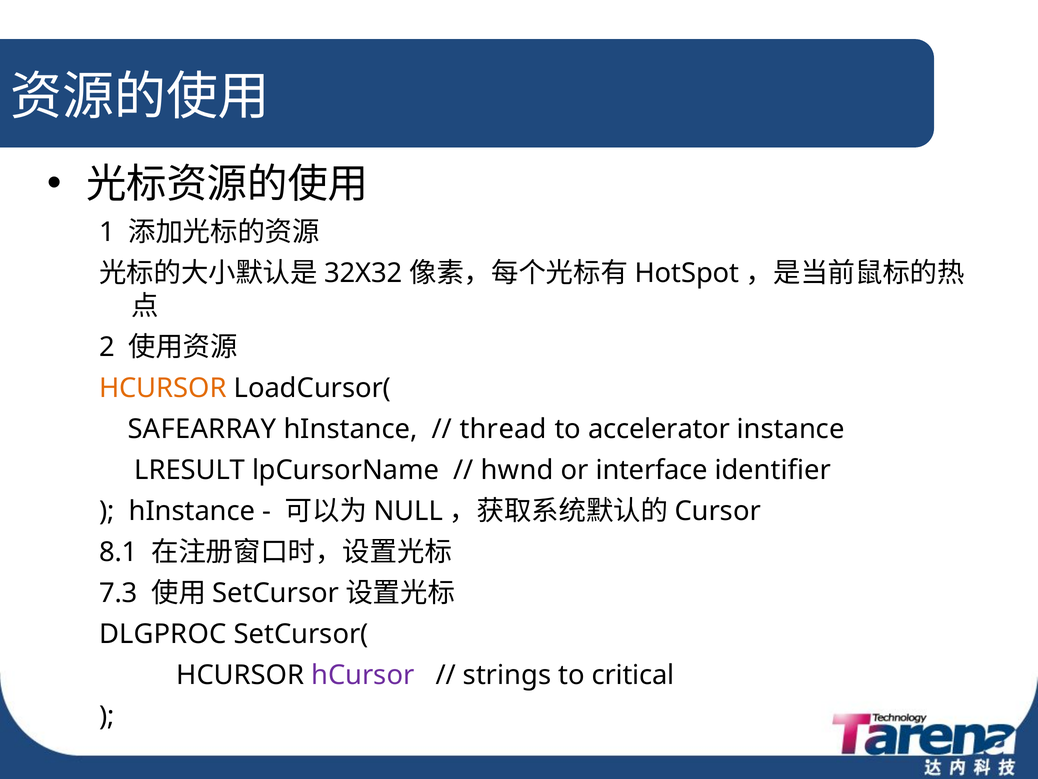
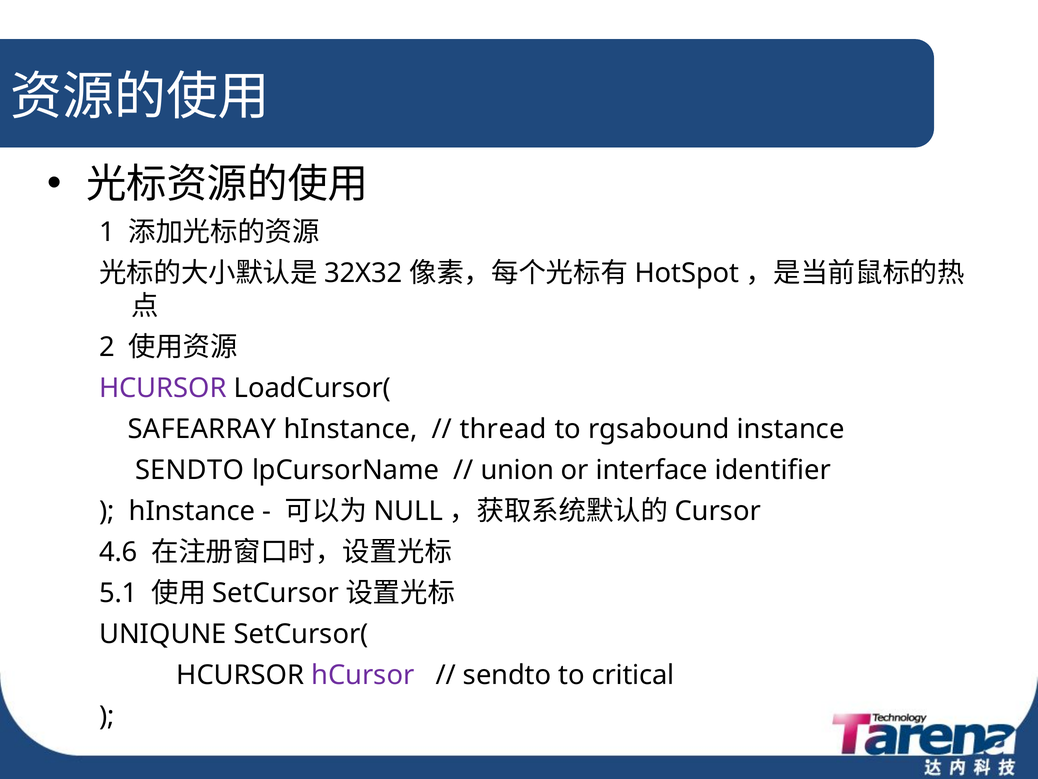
HCURSOR colour: orange -> purple (163, 388)
accelerator: accelerator -> rgsabound (659, 429)
LRESULT: LRESULT -> SENDTO (190, 470)
hwnd: hwnd -> union (517, 470)
8.1: 8.1 -> 4.6 (118, 552)
7.3: 7.3 -> 5.1 (118, 593)
DLGPROC: DLGPROC -> UNIQUNE (163, 634)
strings: strings -> sendto (507, 675)
